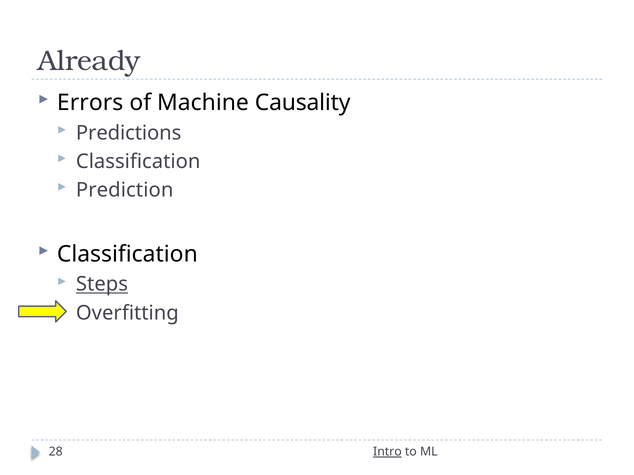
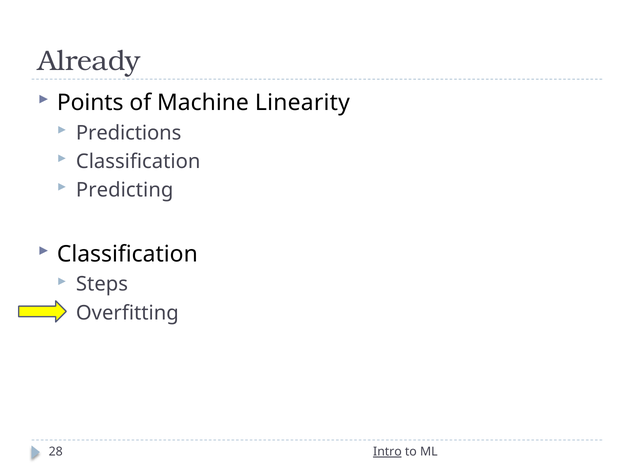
Errors: Errors -> Points (90, 103)
Causality: Causality -> Linearity (302, 103)
Prediction: Prediction -> Predicting (125, 190)
Steps underline: present -> none (102, 285)
